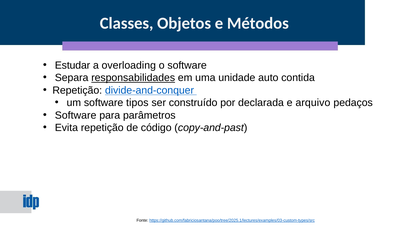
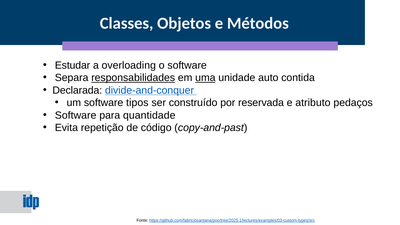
uma underline: none -> present (205, 78)
Repetição: Repetição -> Declarada (77, 90)
declarada: declarada -> reservada (261, 103)
arquivo: arquivo -> atributo (313, 103)
parâmetros: parâmetros -> quantidade (149, 115)
